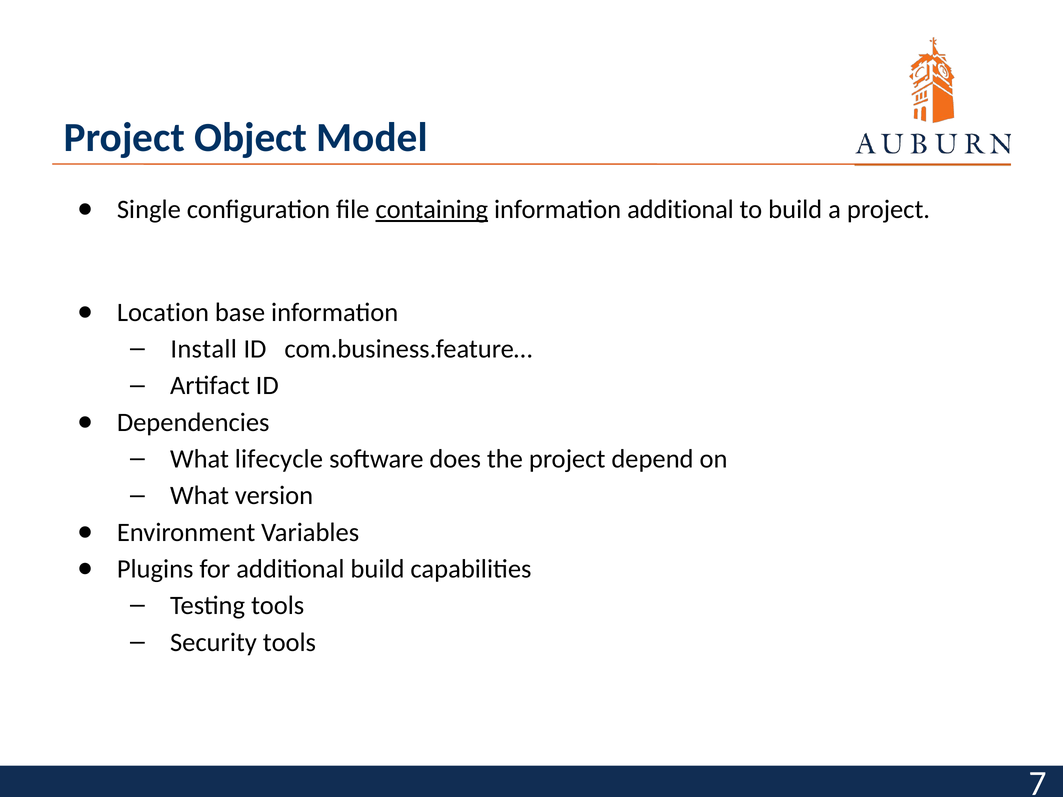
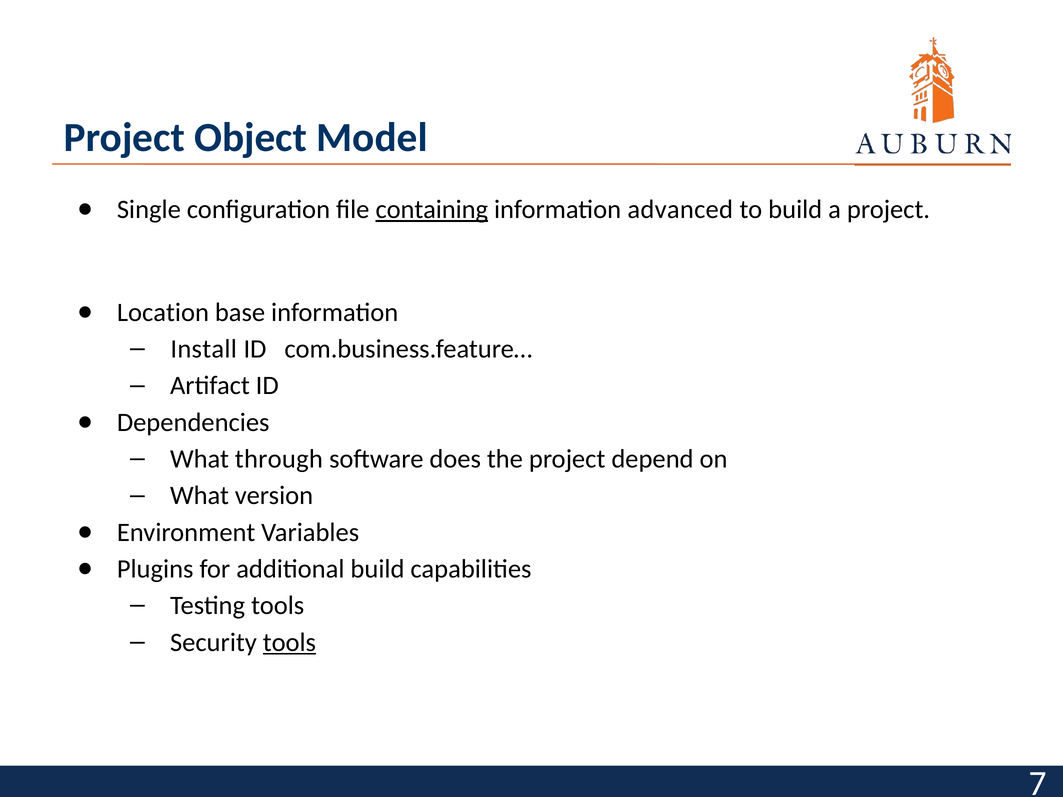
information additional: additional -> advanced (680, 210)
lifecycle: lifecycle -> through (279, 459)
tools underline: none -> present (289, 642)
